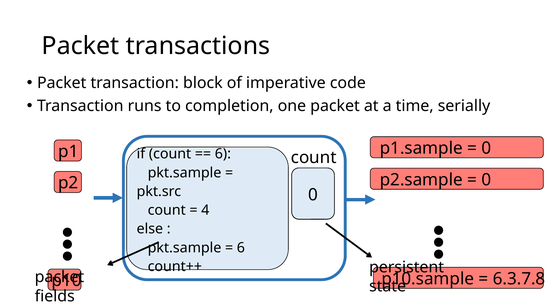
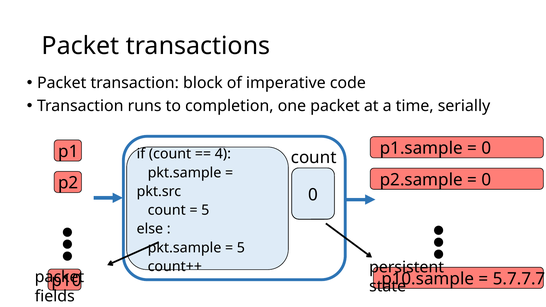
6: 6 -> 4 (223, 154)
4: 4 -> 5 (205, 210)
6: 6 -> 5 (241, 248)
6.3.7.8: 6.3.7.8 -> 5.7.7.7 (519, 279)
